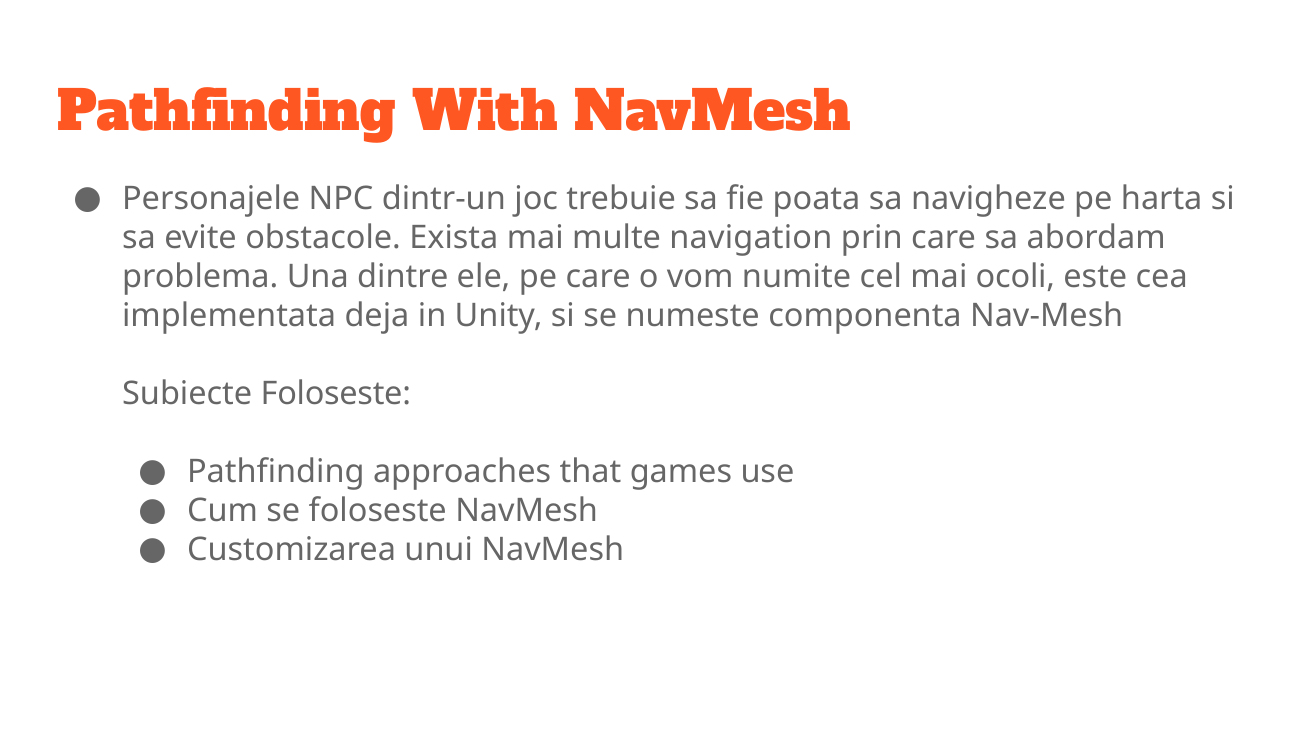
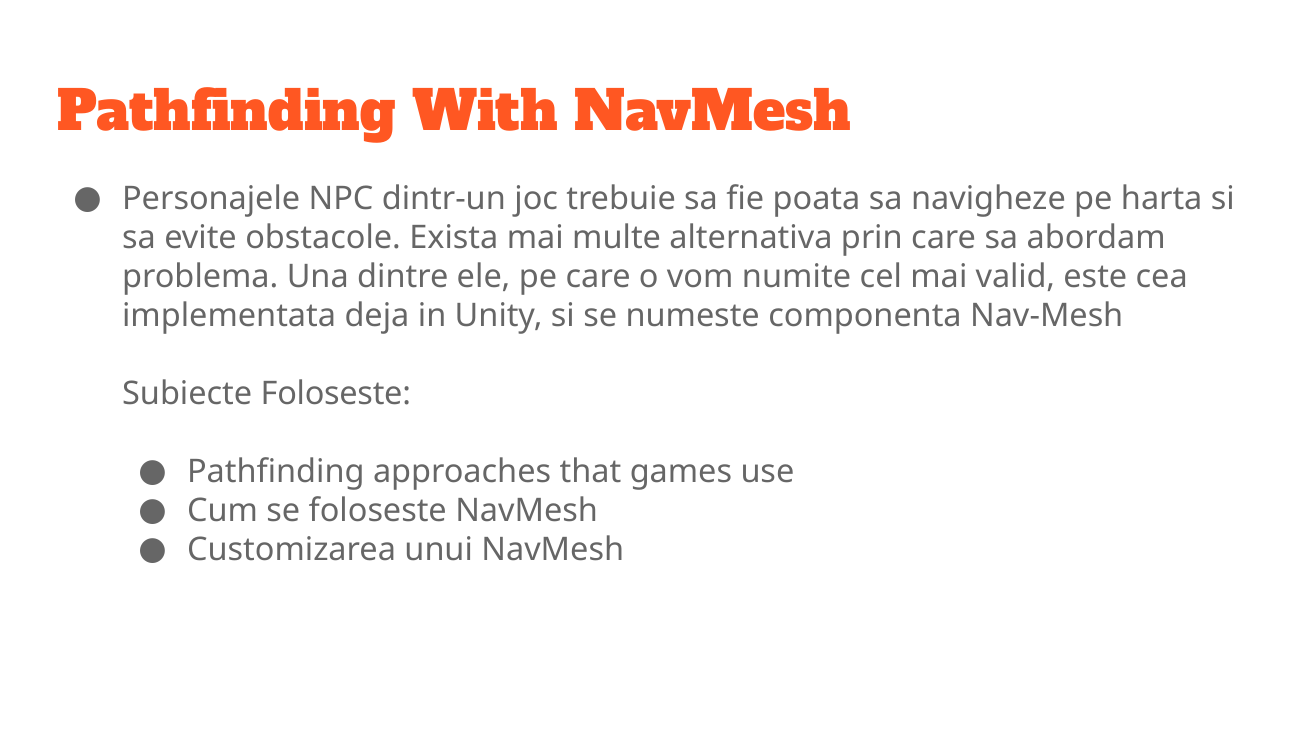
navigation: navigation -> alternativa (751, 237)
ocoli: ocoli -> valid (1015, 276)
